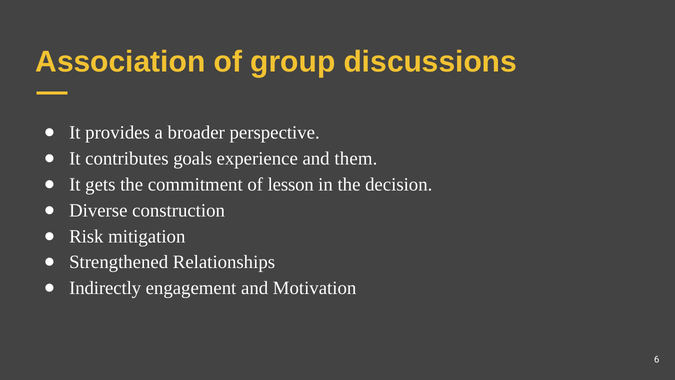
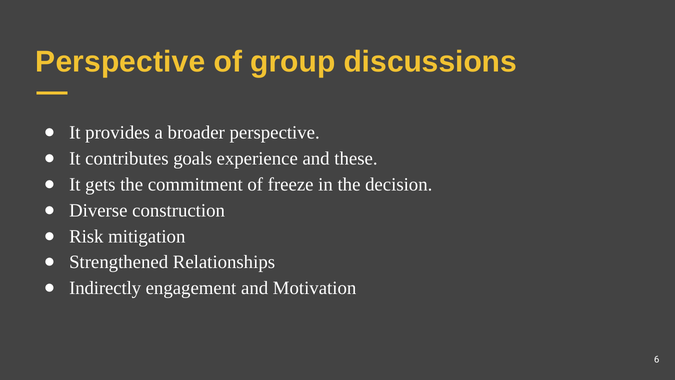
Association: Association -> Perspective (120, 62)
them: them -> these (356, 159)
lesson: lesson -> freeze (291, 184)
